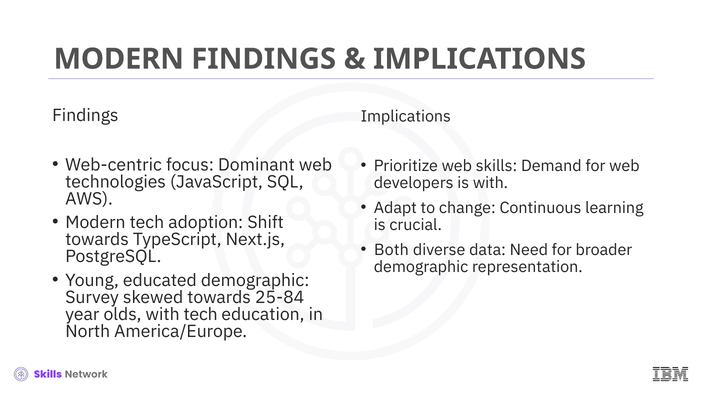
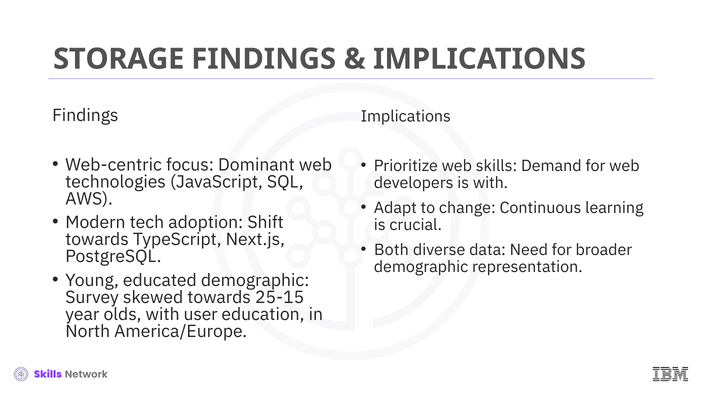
MODERN: MODERN -> STORAGE (119, 59)
25-84: 25-84 -> 25-15 (280, 297)
with tech: tech -> user (201, 314)
